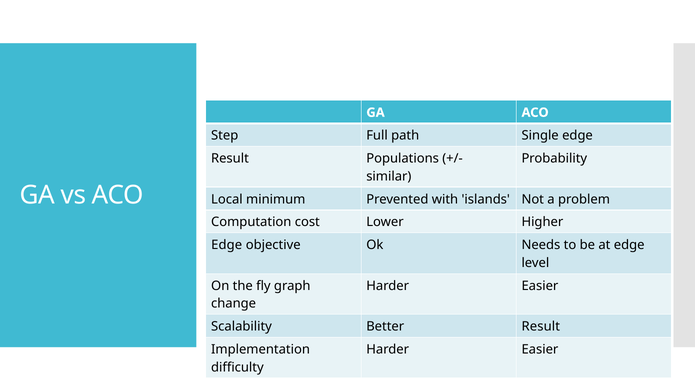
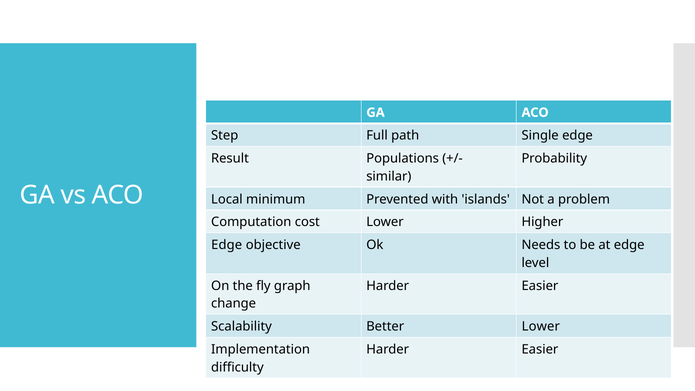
Better Result: Result -> Lower (541, 326)
